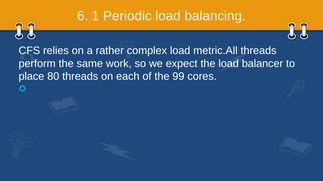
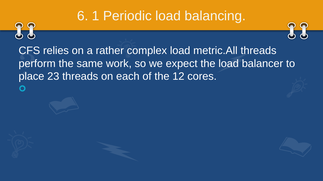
80: 80 -> 23 (53, 77)
99: 99 -> 12 (178, 77)
